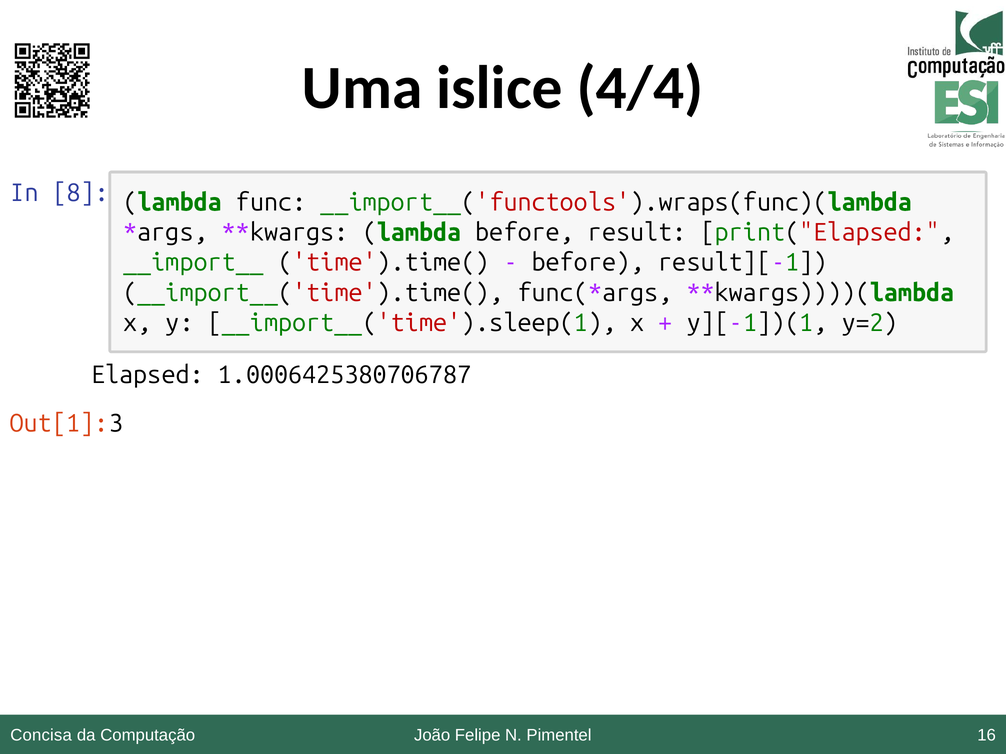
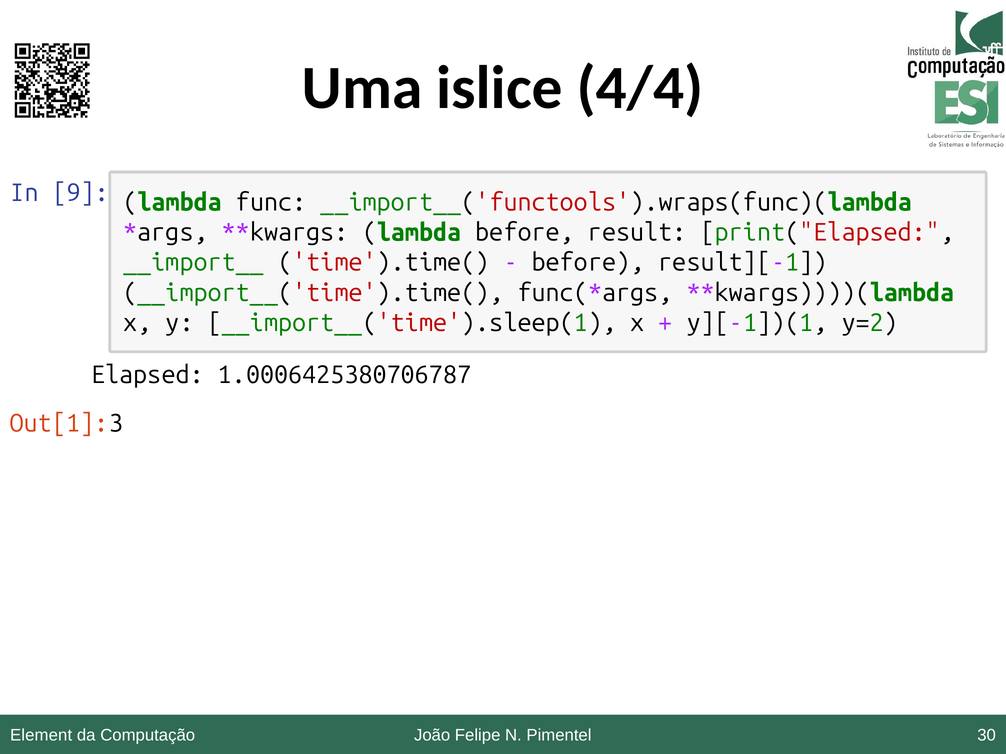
8: 8 -> 9 (81, 193)
Concisa: Concisa -> Element (41, 736)
16: 16 -> 30 (987, 736)
